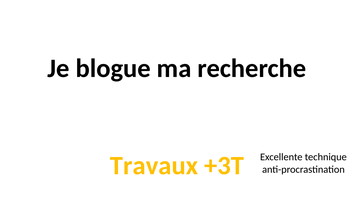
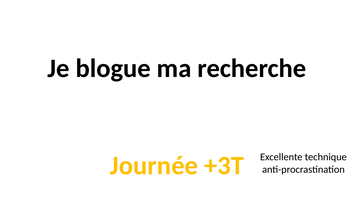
Travaux: Travaux -> Journée (154, 166)
